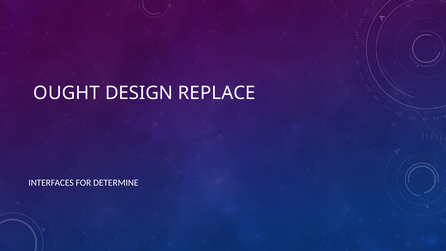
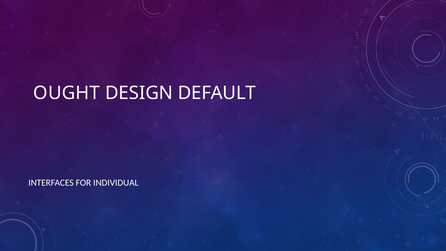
REPLACE: REPLACE -> DEFAULT (217, 93)
DETERMINE: DETERMINE -> INDIVIDUAL (116, 183)
